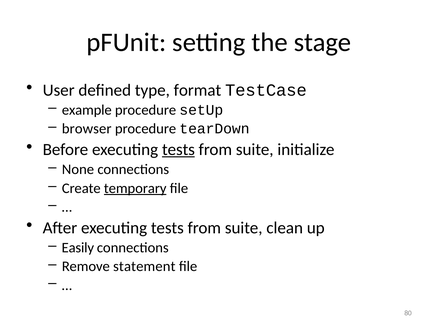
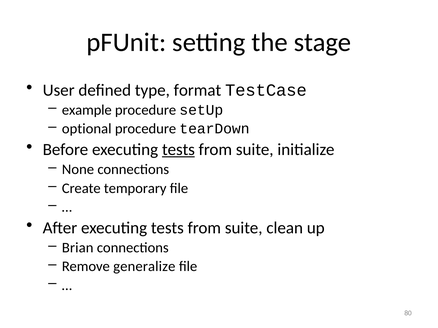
browser: browser -> optional (87, 129)
temporary underline: present -> none (135, 188)
Easily: Easily -> Brian (78, 248)
statement: statement -> generalize (144, 267)
